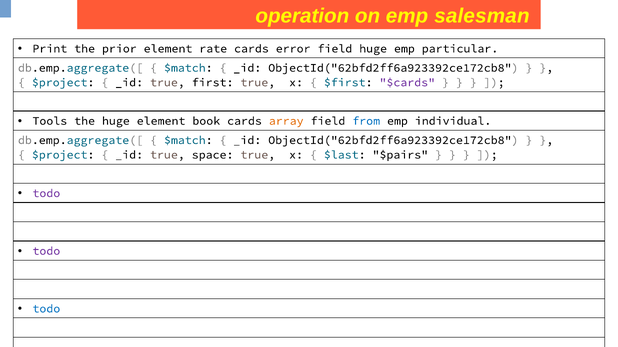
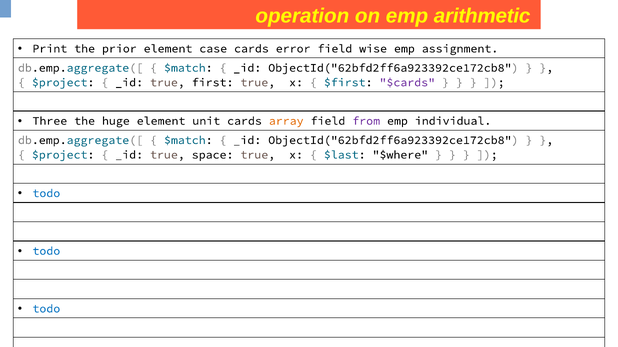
salesman: salesman -> arithmetic (482, 16)
rate: rate -> case (213, 49)
field huge: huge -> wise (373, 49)
particular: particular -> assignment (460, 49)
Tools: Tools -> Three (50, 121)
book: book -> unit (206, 121)
from colour: blue -> purple (366, 121)
$pairs: $pairs -> $where (400, 155)
todo colour: purple -> blue (46, 194)
todo colour: purple -> blue (46, 251)
